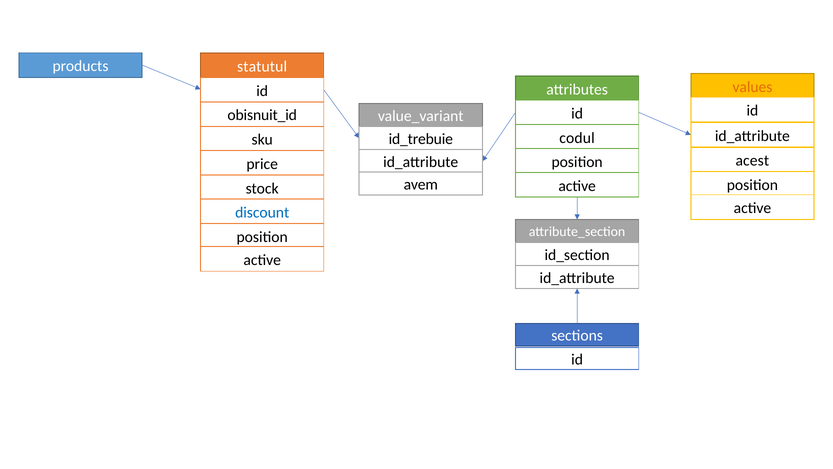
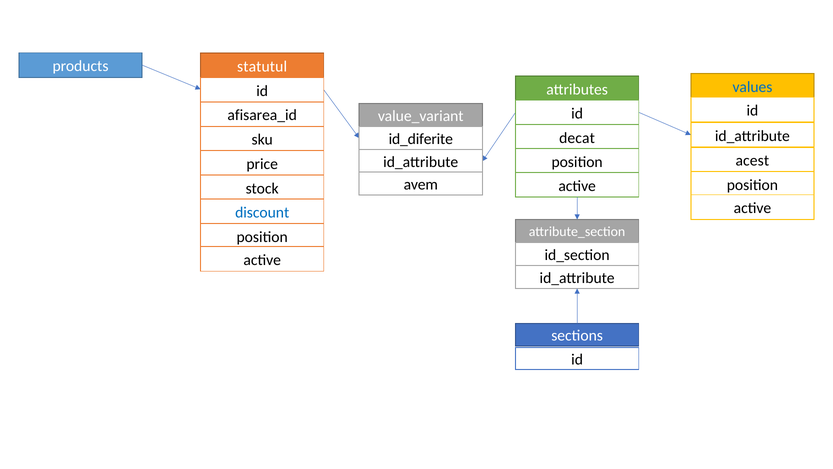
values colour: orange -> blue (752, 87)
obisnuit_id: obisnuit_id -> afisarea_id (262, 115)
codul: codul -> decat (577, 138)
id_trebuie: id_trebuie -> id_diferite (421, 139)
